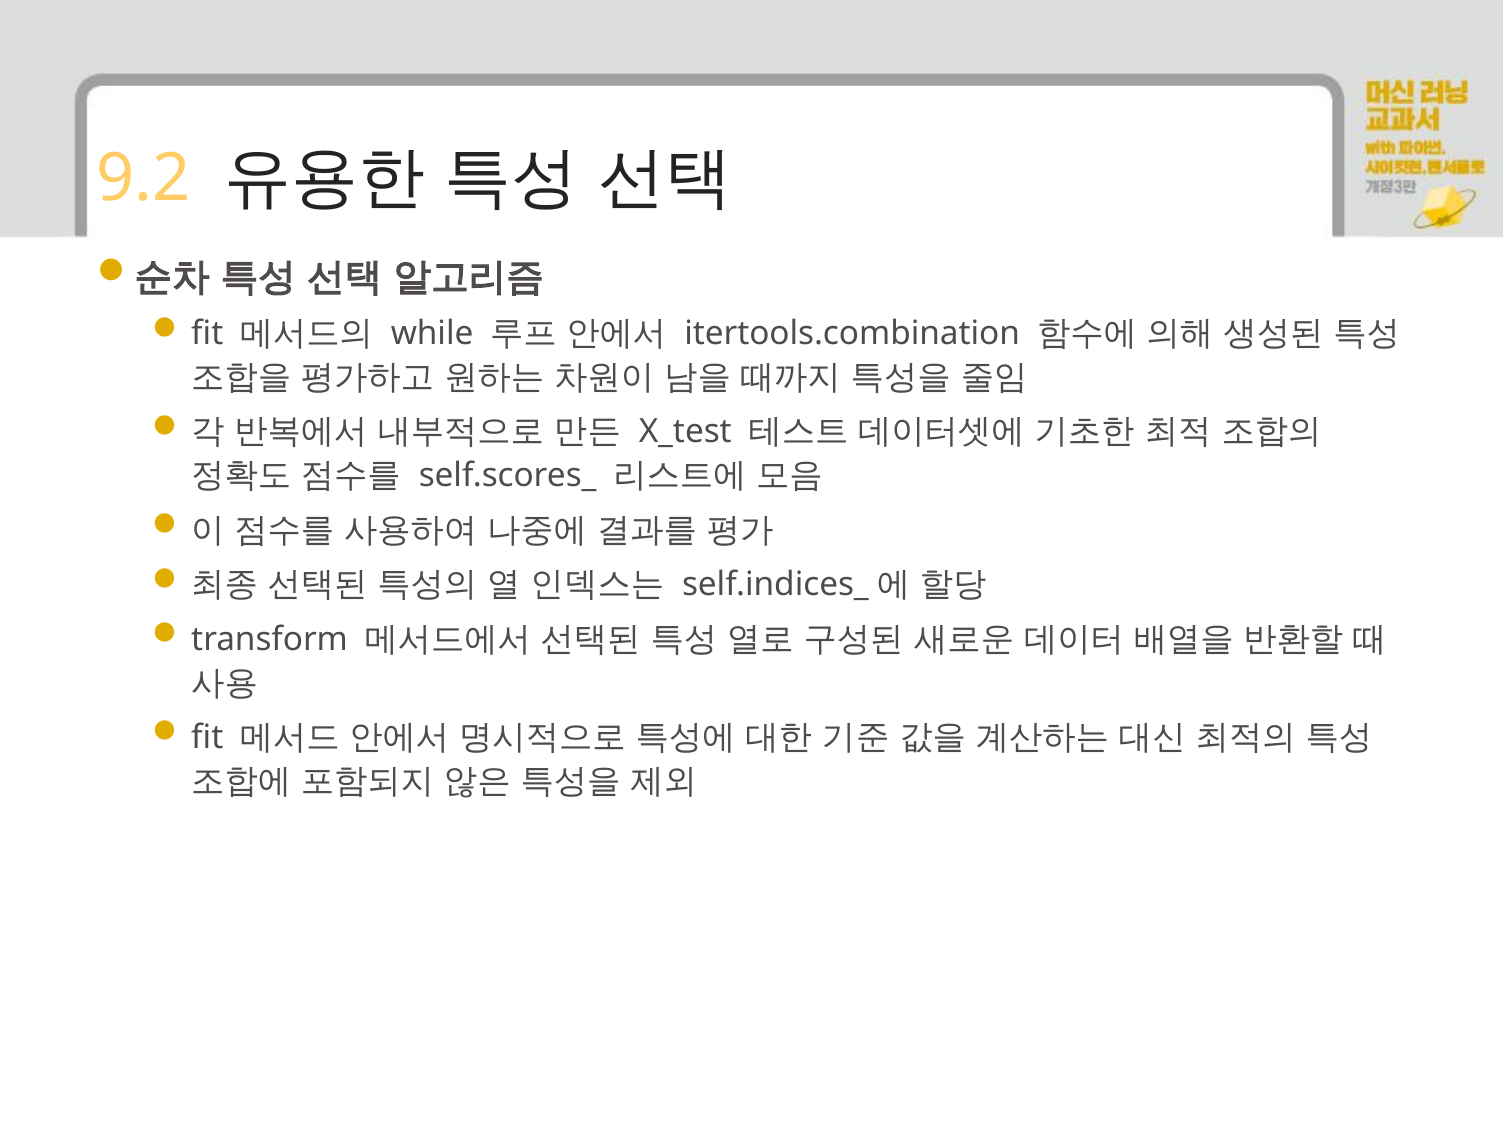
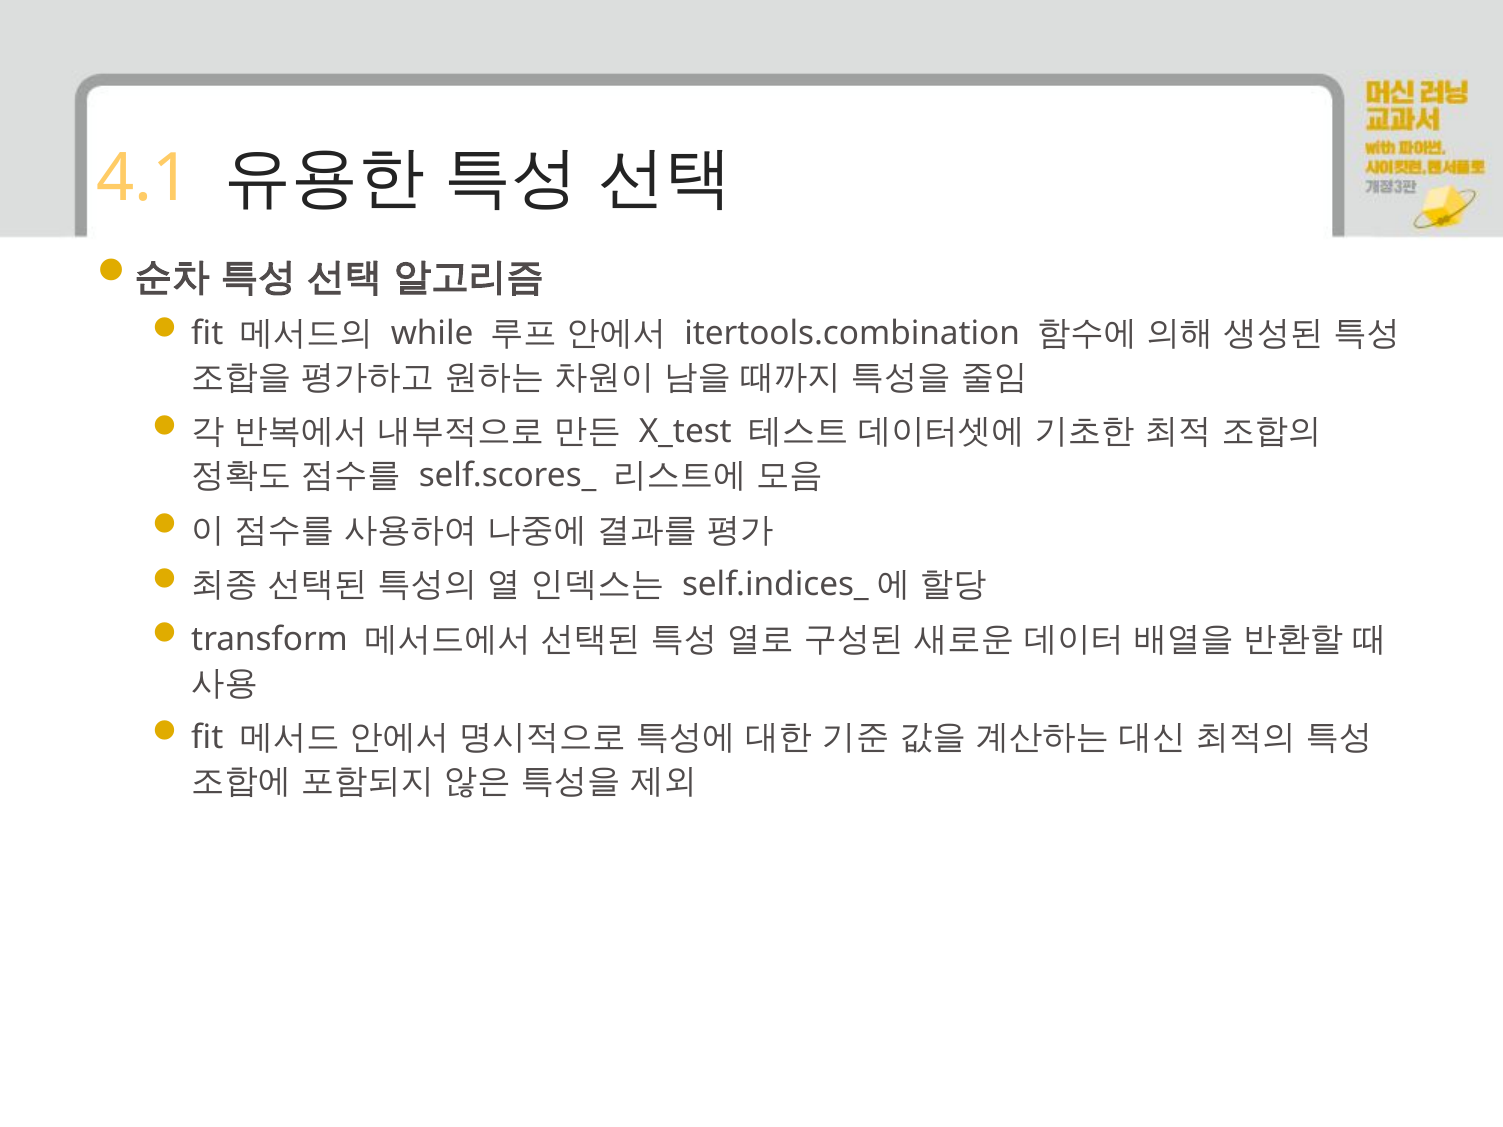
9.2: 9.2 -> 4.1 (144, 179)
